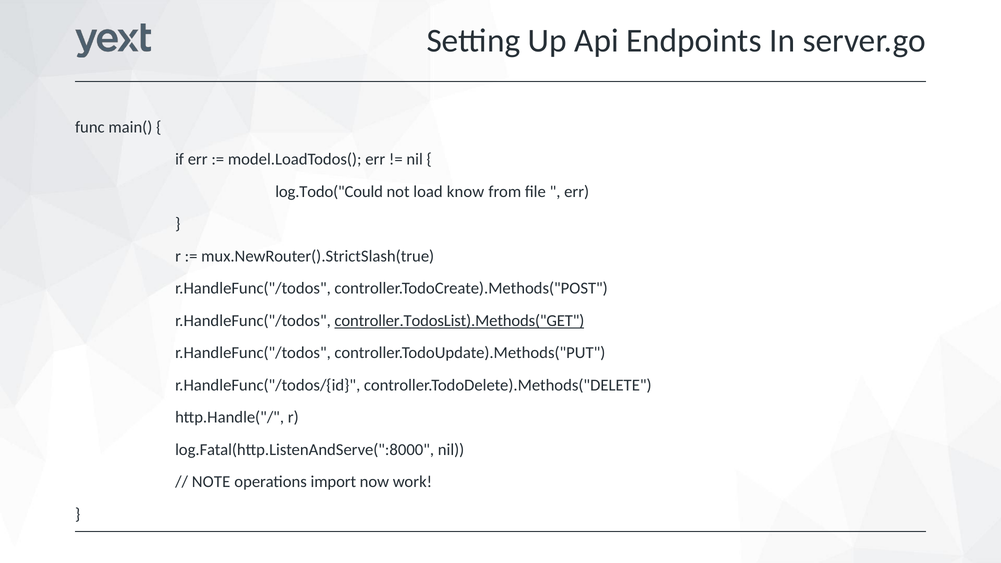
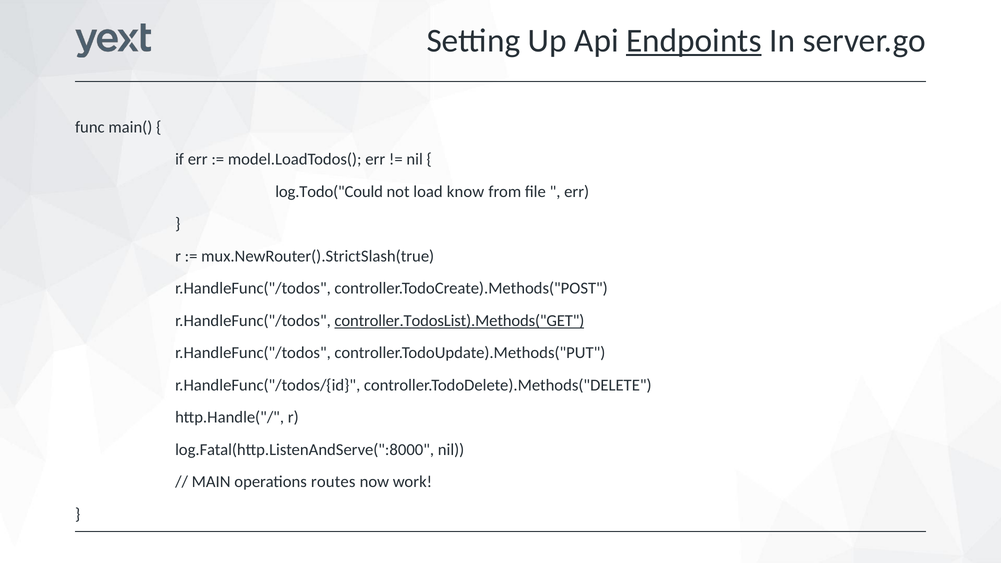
Endpoints underline: none -> present (694, 41)
NOTE: NOTE -> MAIN (211, 482)
import: import -> routes (333, 482)
